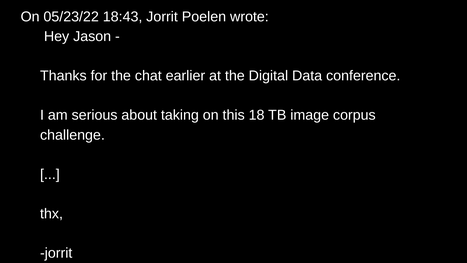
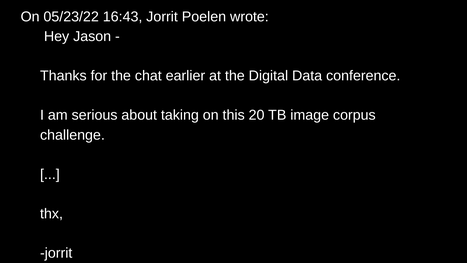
18:43: 18:43 -> 16:43 (123, 17)
18: 18 -> 20 (257, 115)
